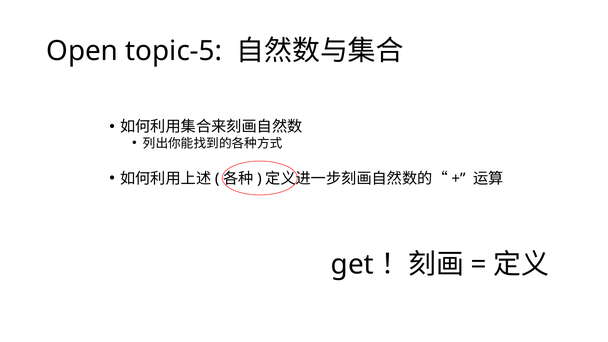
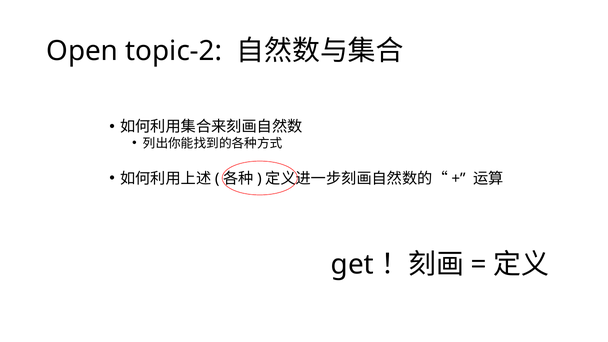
topic-5: topic-5 -> topic-2 (174, 51)
